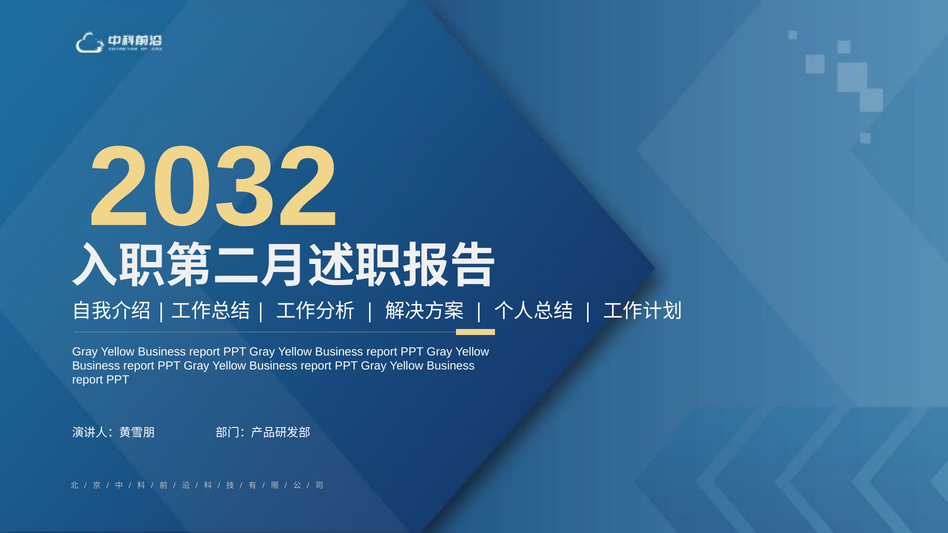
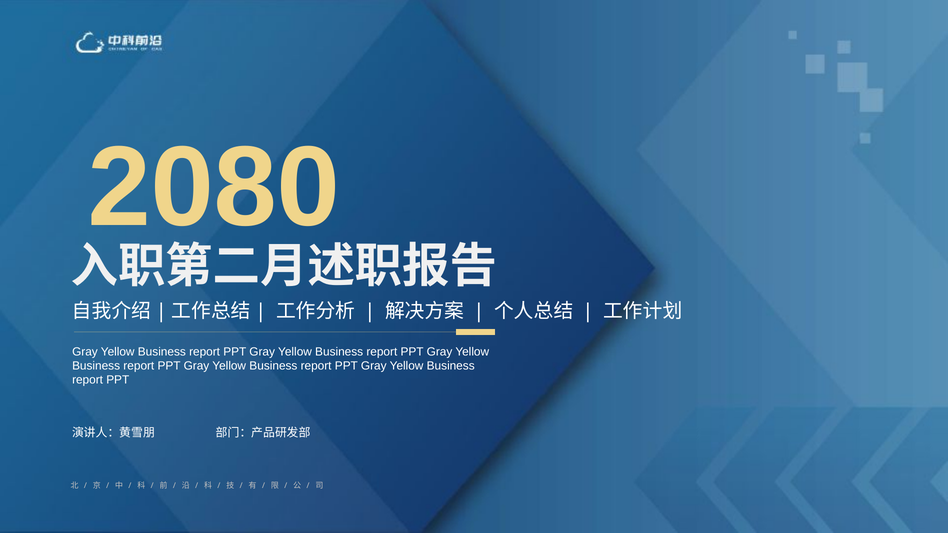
2032: 2032 -> 2080 (214, 188)
